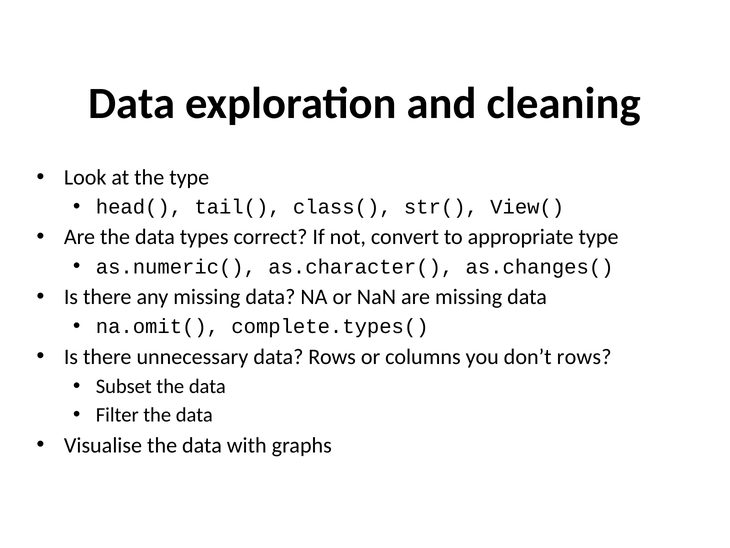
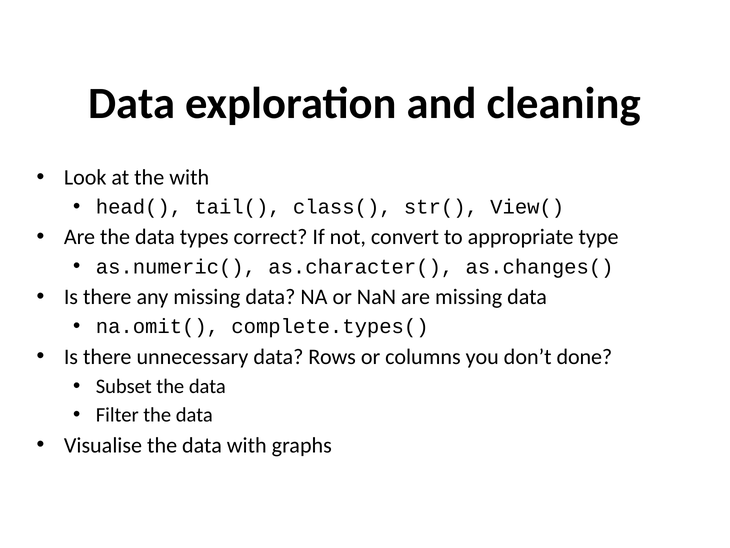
the type: type -> with (189, 177)
don’t rows: rows -> done (584, 356)
